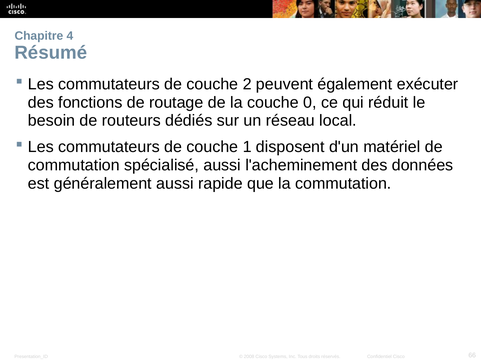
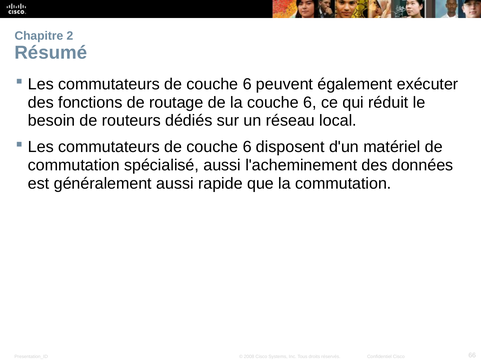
4: 4 -> 2 (70, 36)
2: 2 -> 6 (247, 84)
la couche 0: 0 -> 6 (310, 102)
1: 1 -> 6 (247, 147)
